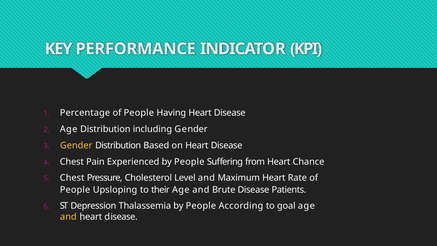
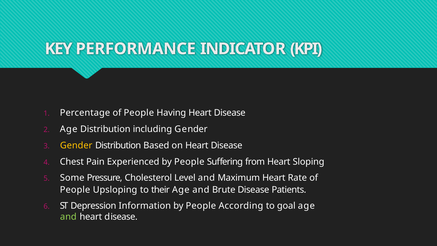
Chance: Chance -> Sloping (309, 162)
Chest: Chest -> Some (72, 178)
Thalassemia: Thalassemia -> Information (145, 206)
and colour: yellow -> light green (68, 217)
